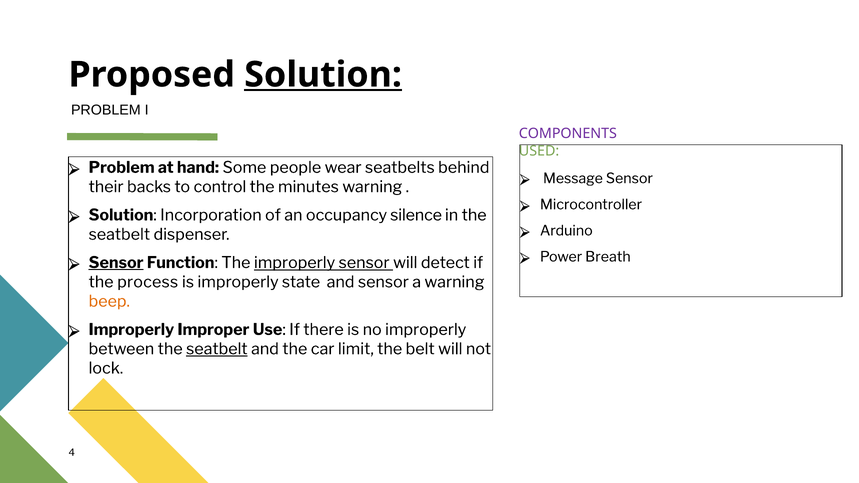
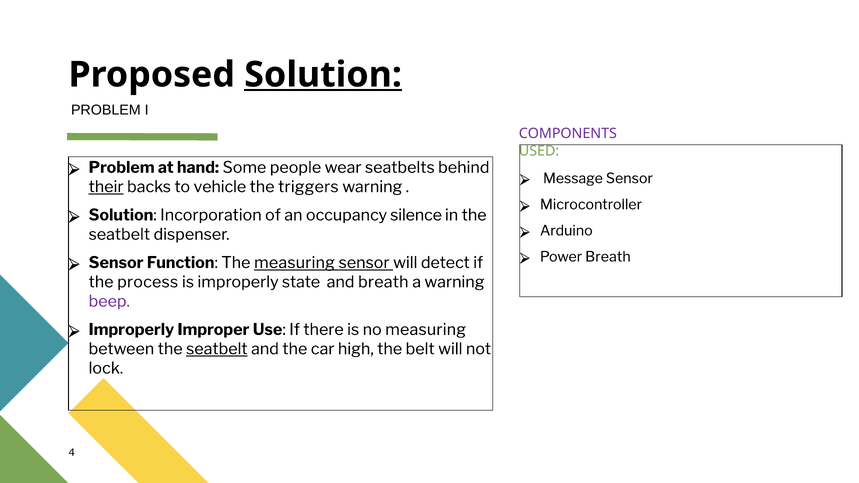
their underline: none -> present (106, 187)
control: control -> vehicle (220, 187)
minutes: minutes -> triggers (308, 187)
Sensor underline: present -> none (116, 263)
The improperly: improperly -> measuring (294, 263)
and sensor: sensor -> breath (383, 282)
beep colour: orange -> purple (109, 301)
no improperly: improperly -> measuring (426, 330)
limit: limit -> high (356, 349)
